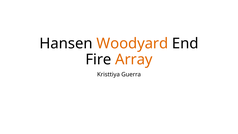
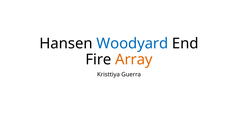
Woodyard colour: orange -> blue (132, 43)
